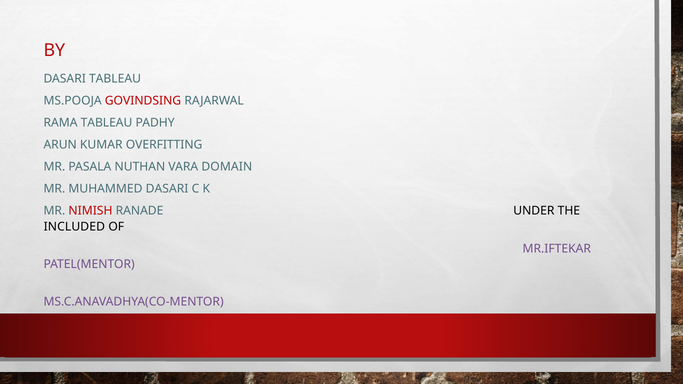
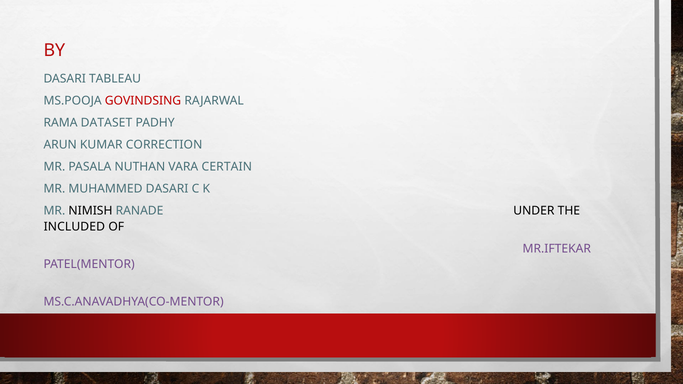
RAMA TABLEAU: TABLEAU -> DATASET (106, 123)
OVERFITTING: OVERFITTING -> CORRECTION (164, 145)
DOMAIN: DOMAIN -> CERTAIN (227, 167)
NIMISH colour: red -> black (90, 211)
